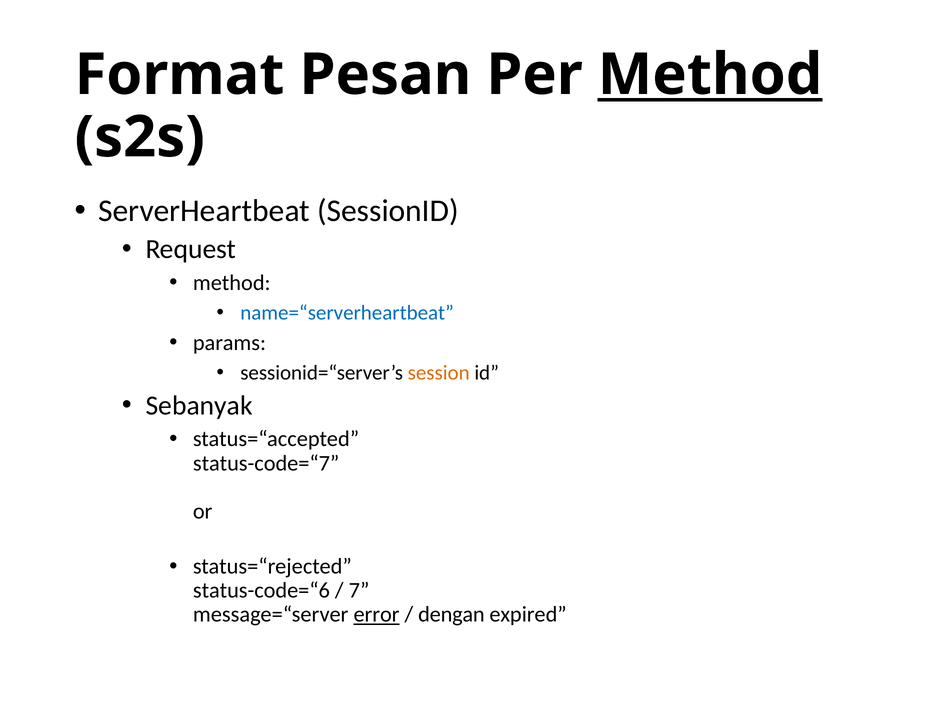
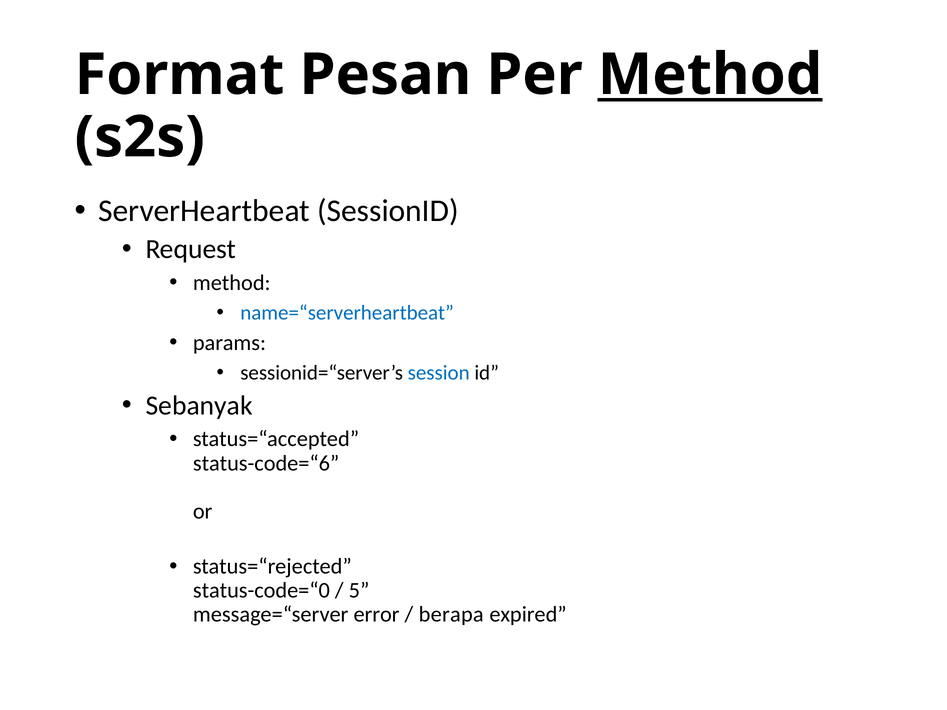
session colour: orange -> blue (439, 373)
status-code=“7: status-code=“7 -> status-code=“6 (266, 463)
status-code=“6: status-code=“6 -> status-code=“0 (261, 591)
7: 7 -> 5 (359, 591)
error underline: present -> none (377, 615)
dengan: dengan -> berapa (451, 615)
